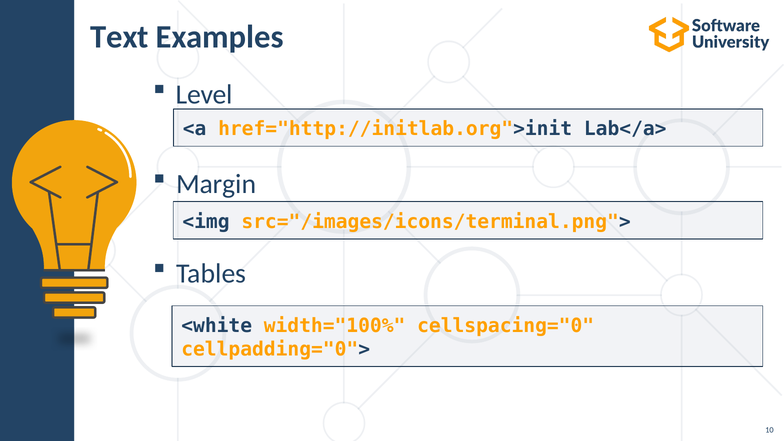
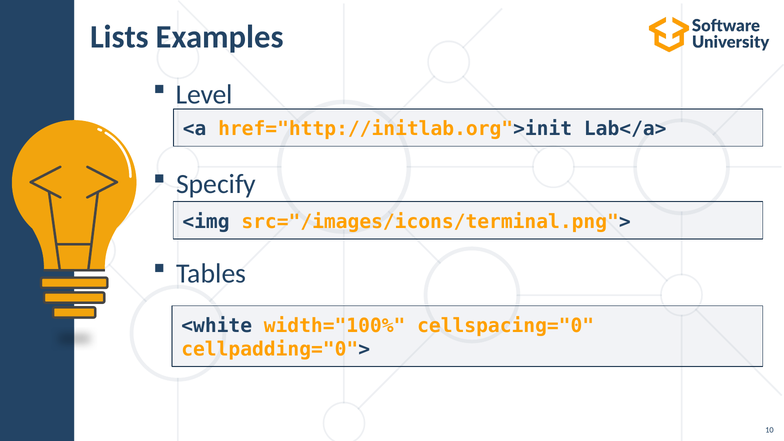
Text: Text -> Lists (120, 37)
Margin: Margin -> Specify (216, 184)
